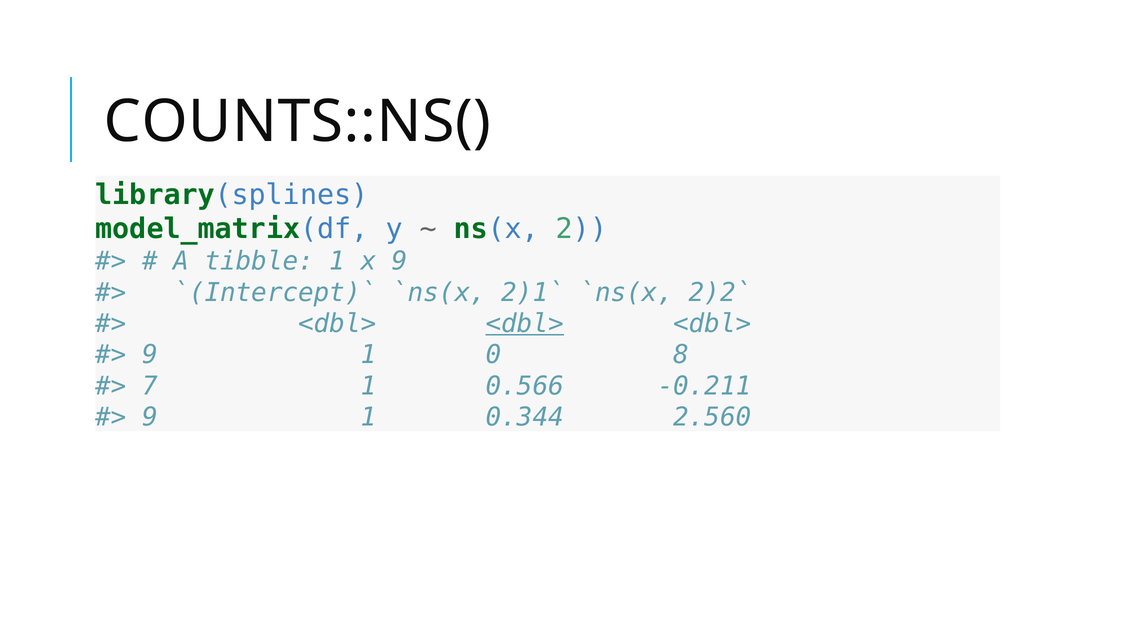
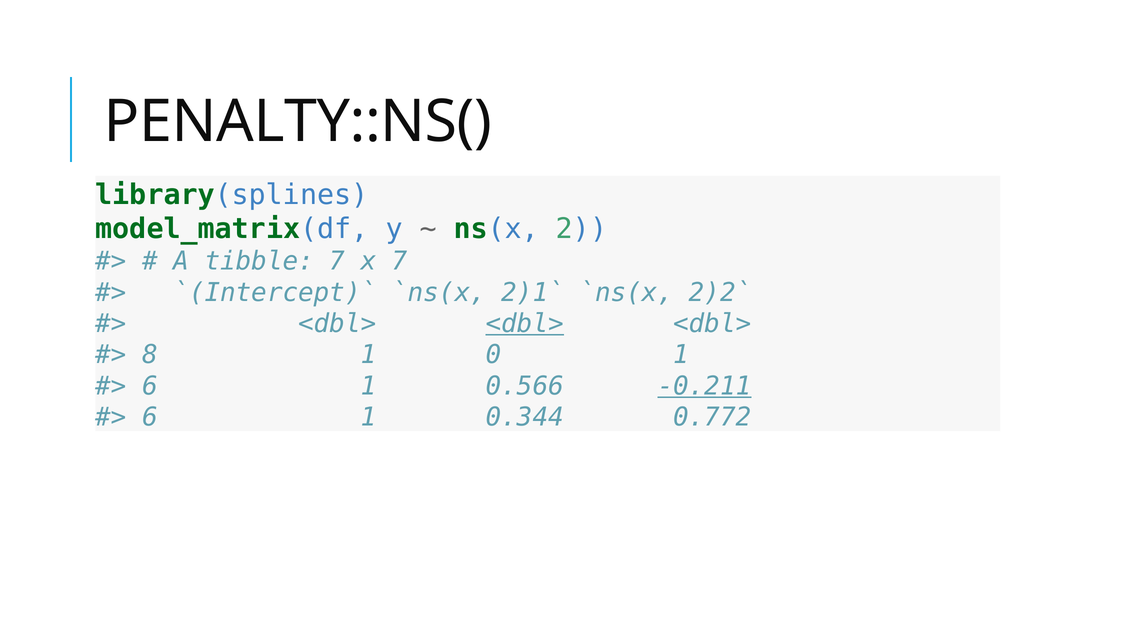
COUNTS::NS(: COUNTS::NS( -> PENALTY::NS( (298, 122)
tibble 1: 1 -> 7 (337, 262)
x 9: 9 -> 7 (400, 262)
9: 9 -> 8 (150, 355)
0 8: 8 -> 1 (681, 355)
7: 7 -> 6 (150, 386)
-0.211 underline: none -> present (704, 386)
9: 9 -> 6 (150, 418)
2.560: 2.560 -> 0.772 (712, 418)
